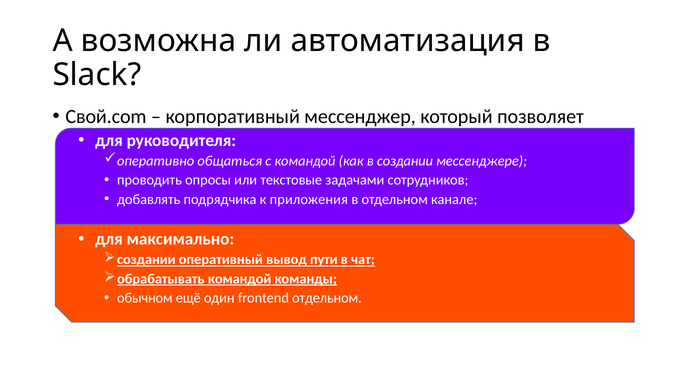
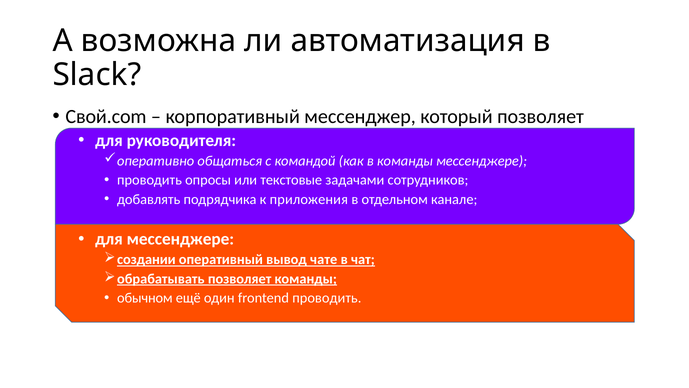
в создании: создании -> команды (405, 161)
для максимально: максимально -> мессенджере (180, 239)
пути: пути -> чате (324, 259)
обрабатывать командой: командой -> позволяет (240, 279)
frontend отдельном: отдельном -> проводить (327, 298)
